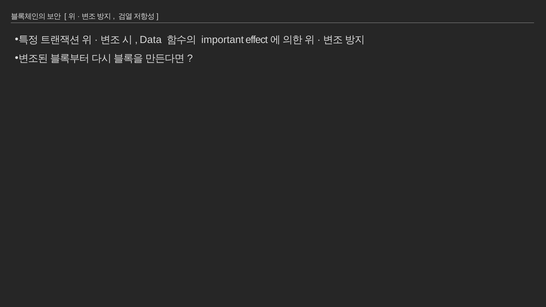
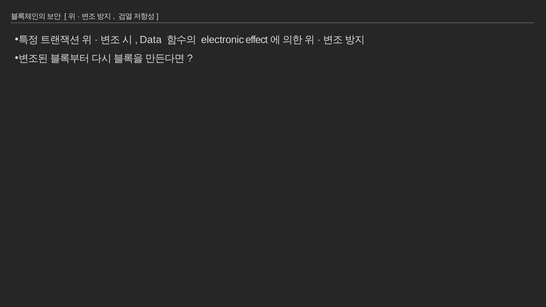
important: important -> electronic (223, 40)
